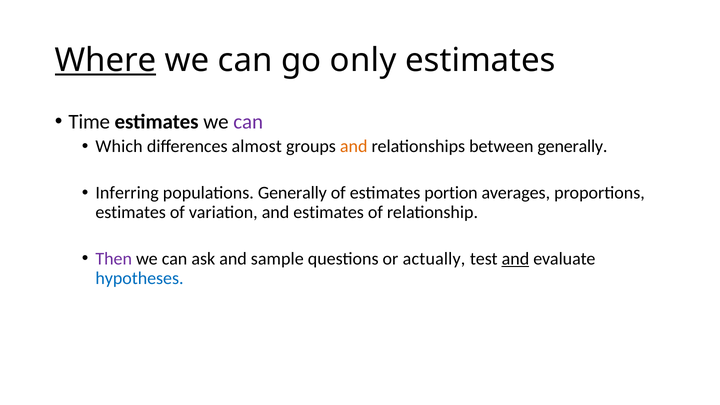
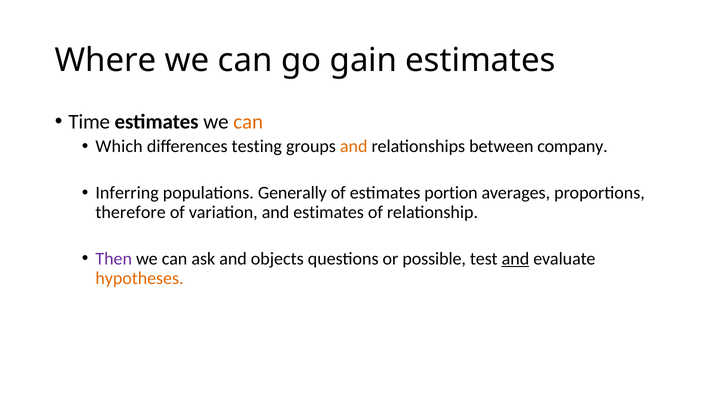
Where underline: present -> none (106, 60)
only: only -> gain (363, 60)
can colour: purple -> orange (248, 122)
almost: almost -> testing (257, 147)
between generally: generally -> company (572, 147)
estimates: estimates -> therefore (131, 212)
sample: sample -> objects (277, 259)
actually: actually -> possible (434, 259)
hypotheses colour: blue -> orange (139, 278)
